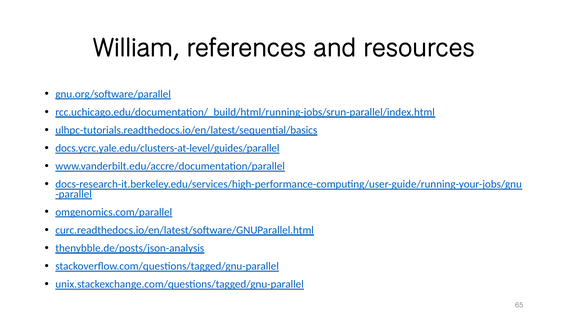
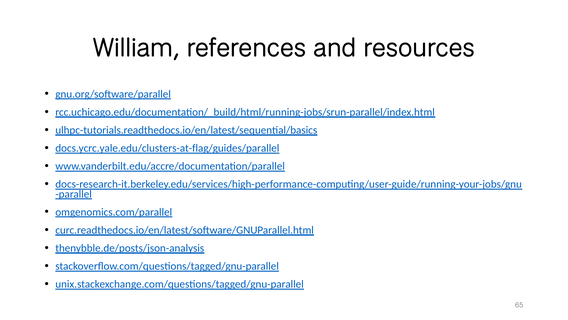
docs.ycrc.yale.edu/clusters-at-level/guides/parallel: docs.ycrc.yale.edu/clusters-at-level/guides/parallel -> docs.ycrc.yale.edu/clusters-at-flag/guides/parallel (167, 148)
